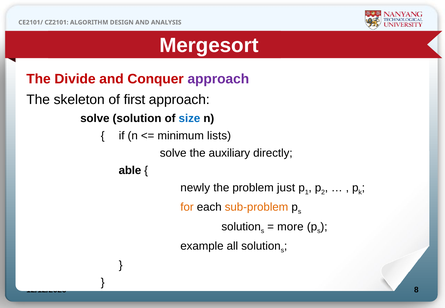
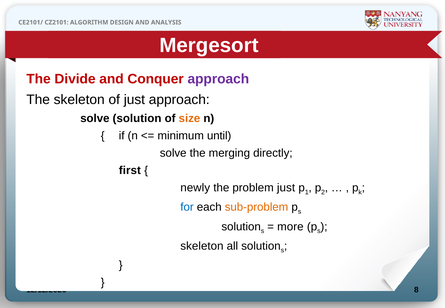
of first: first -> just (134, 100)
size colour: blue -> orange (189, 118)
lists: lists -> until (219, 136)
auxiliary: auxiliary -> merging (229, 153)
able: able -> first (130, 170)
for colour: orange -> blue (187, 207)
example: example -> skeleton (202, 246)
